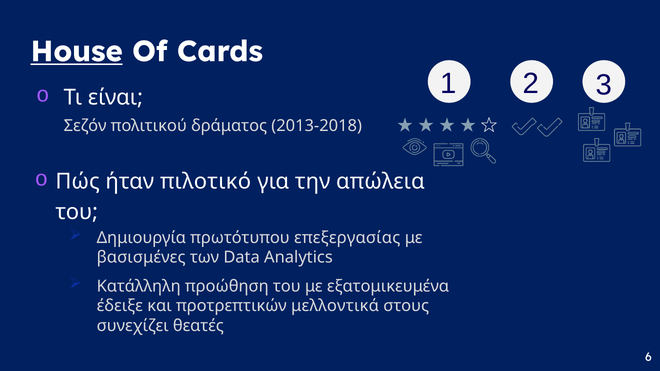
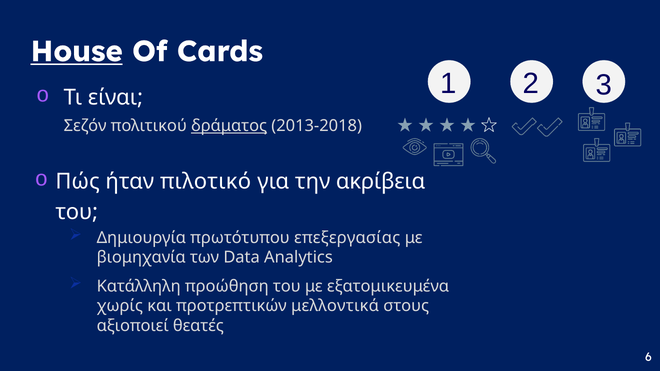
δράματος underline: none -> present (229, 126)
απώλεια: απώλεια -> ακρίβεια (381, 182)
βασισμένες: βασισμένες -> βιομηχανία (141, 258)
έδειξε: έδειξε -> χωρίς (120, 306)
συνεχίζει: συνεχίζει -> αξιοποιεί (133, 326)
